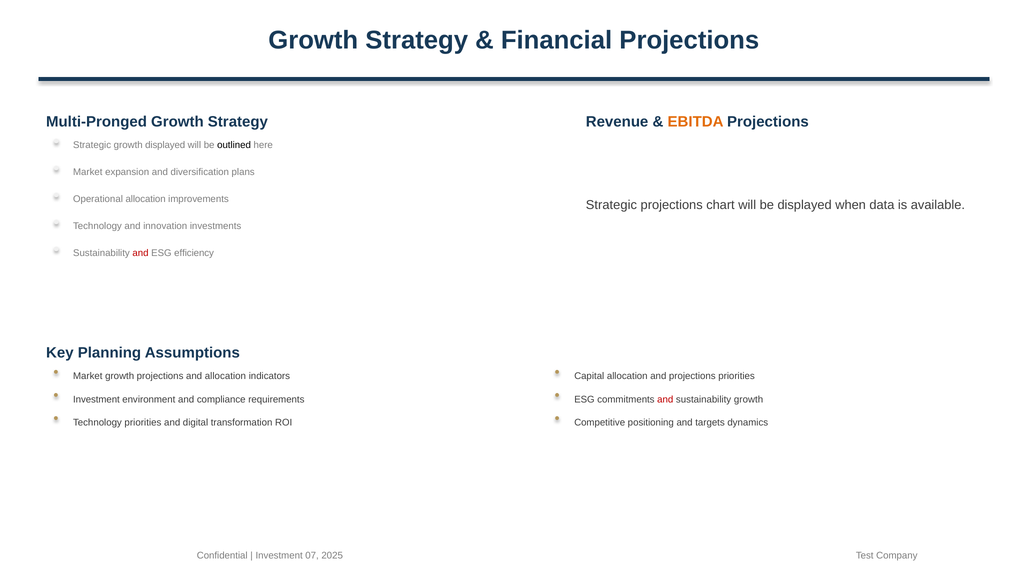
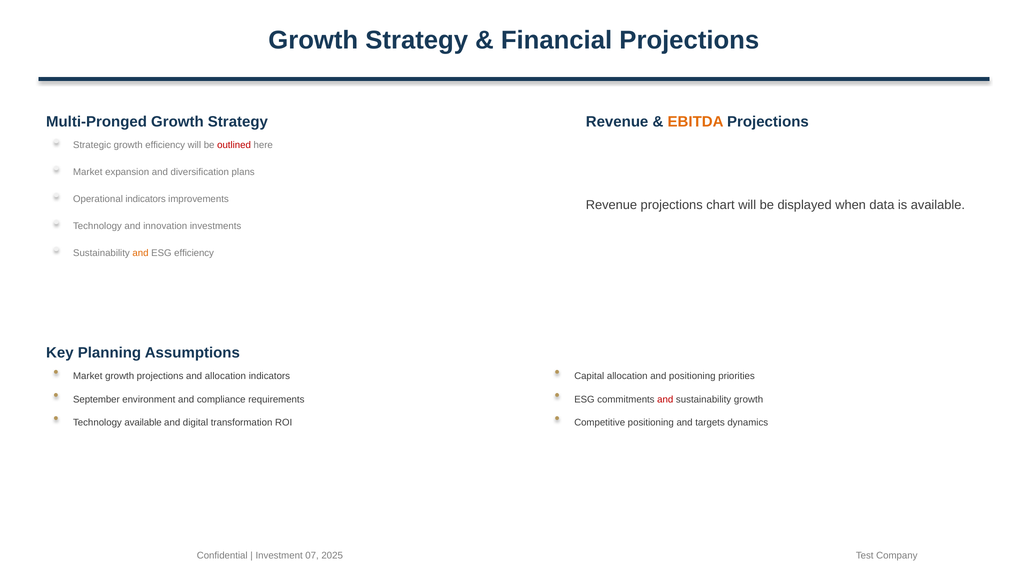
growth displayed: displayed -> efficiency (165, 145)
outlined colour: black -> red (234, 145)
Operational allocation: allocation -> indicators (146, 199)
Strategic: Strategic -> Revenue (611, 205)
and colour: red -> orange (141, 253)
and projections: projections -> positioning (692, 376)
Investment: Investment -> September (96, 400)
Technology priorities: priorities -> available (143, 423)
